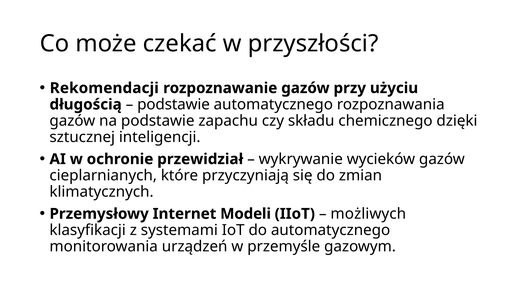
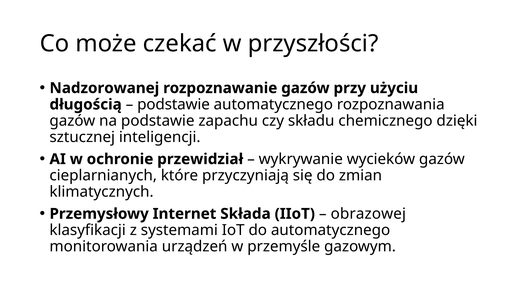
Rekomendacji: Rekomendacji -> Nadzorowanej (104, 88)
Modeli: Modeli -> Składa (245, 214)
możliwych: możliwych -> obrazowej (368, 214)
